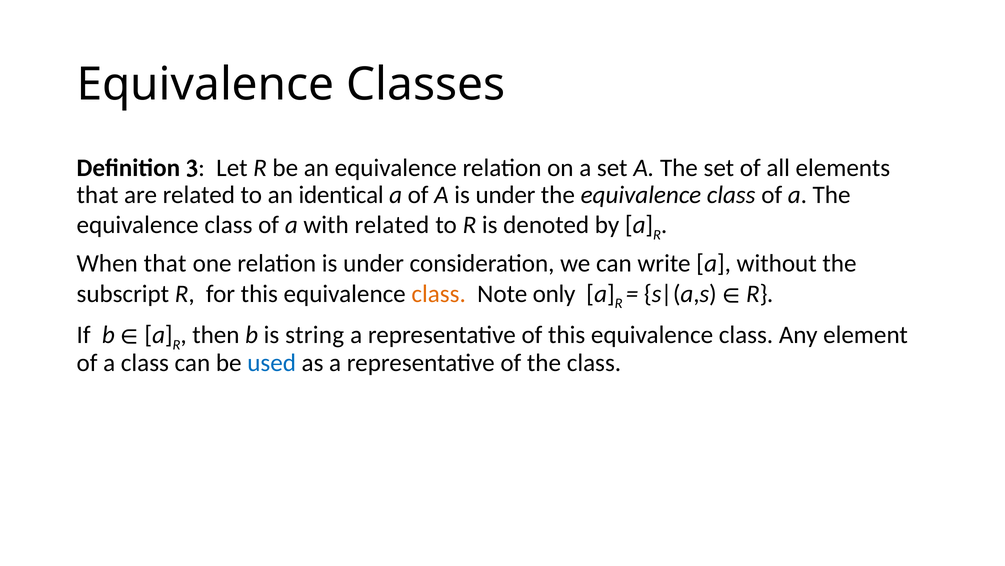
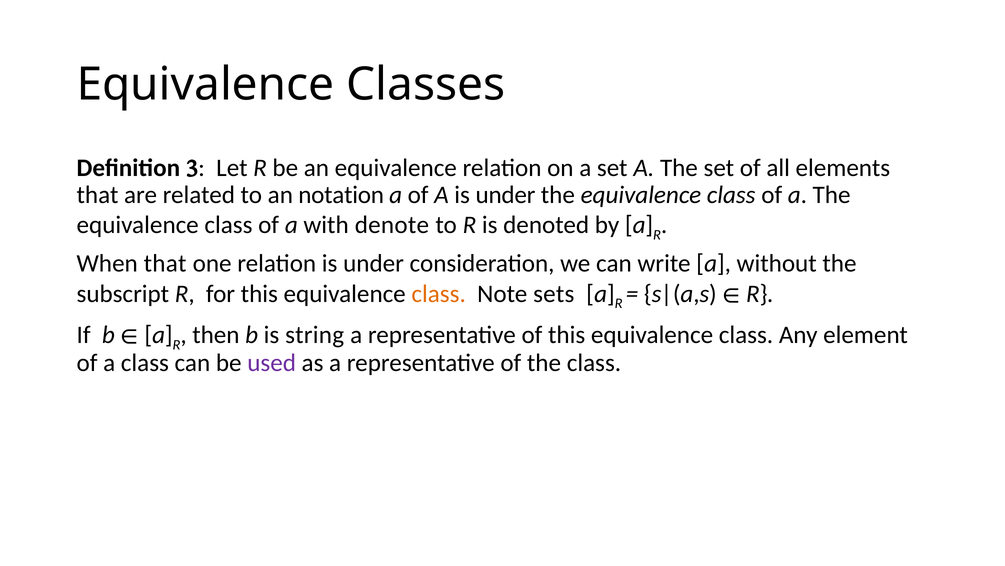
identical: identical -> notation (341, 195)
with related: related -> denote (392, 225)
only: only -> sets (554, 293)
used colour: blue -> purple (272, 363)
